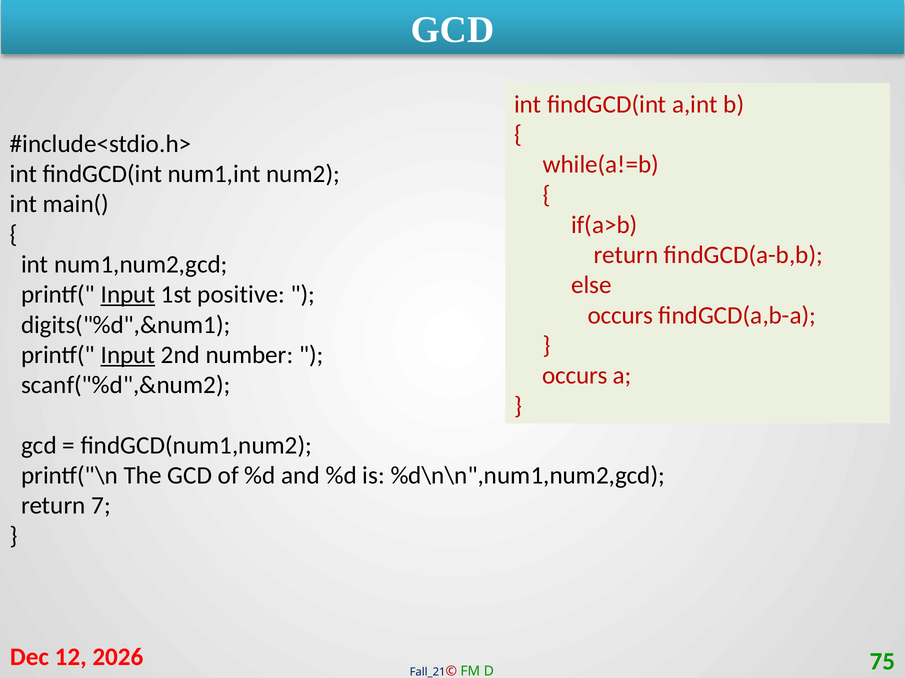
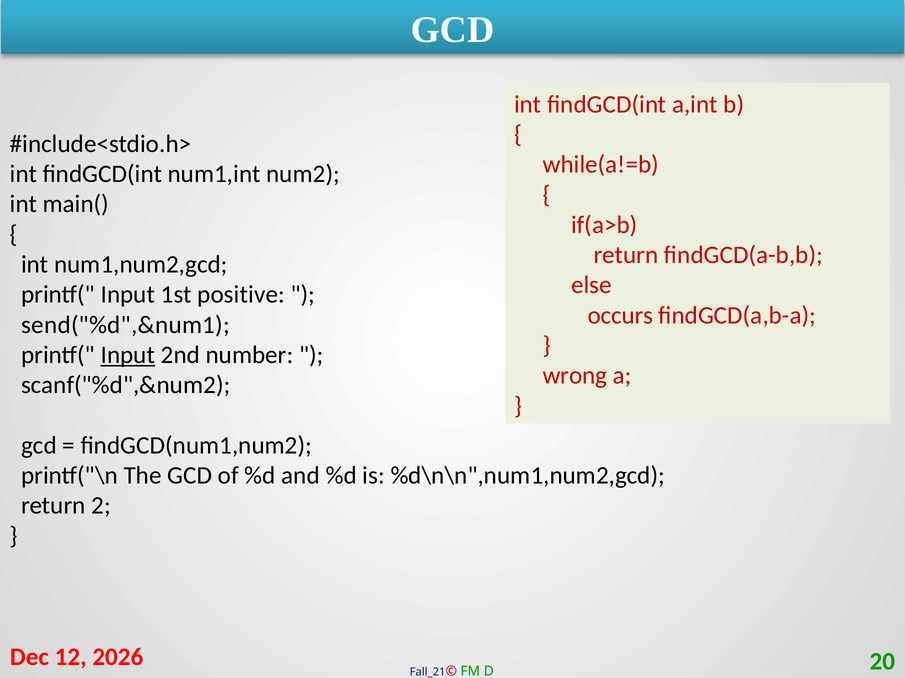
Input underline: present -> none (128, 295)
digits("%d",&num1: digits("%d",&num1 -> send("%d",&num1 (126, 325)
occurs: occurs -> wrong (575, 376)
7: 7 -> 2 (101, 506)
75: 75 -> 20 (882, 662)
